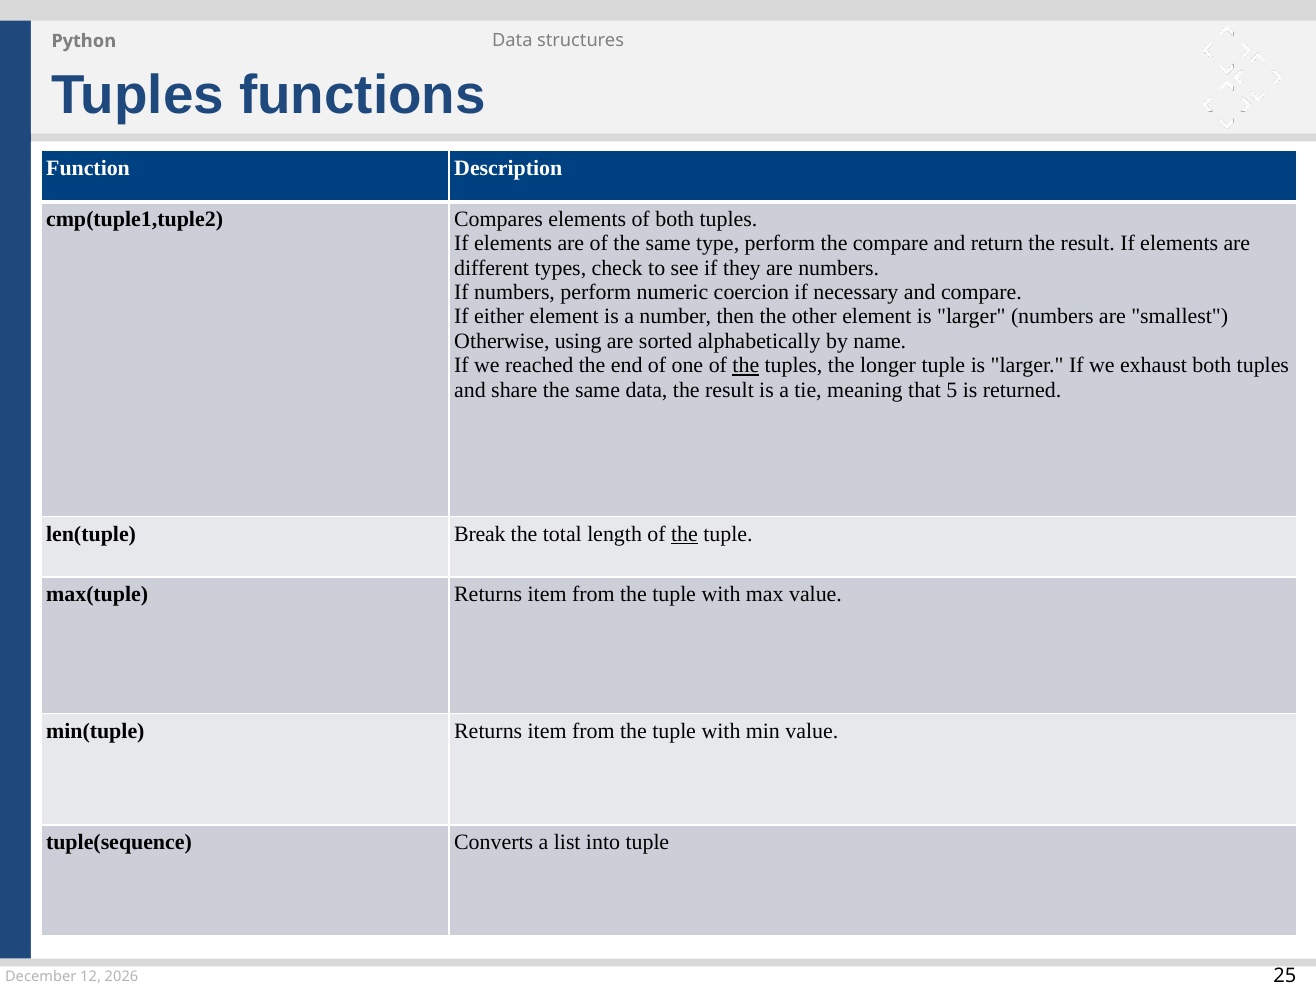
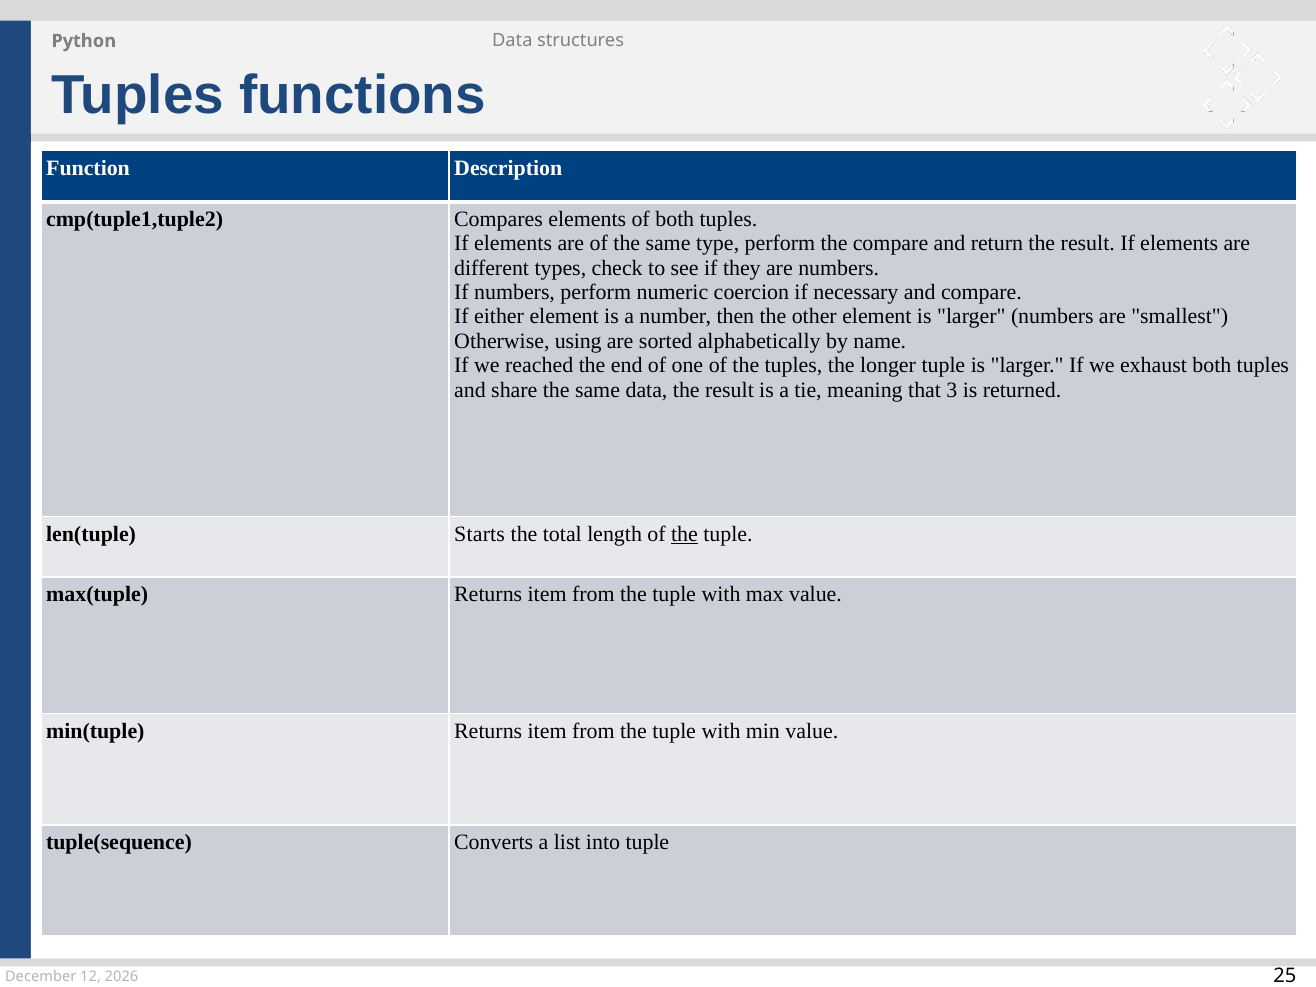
the underline: present -> none (746, 365)
5: 5 -> 3 (952, 390)
Break: Break -> Starts (480, 534)
